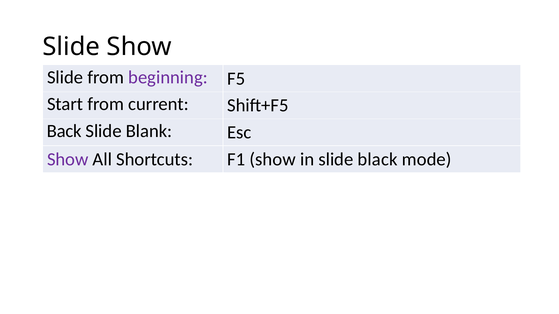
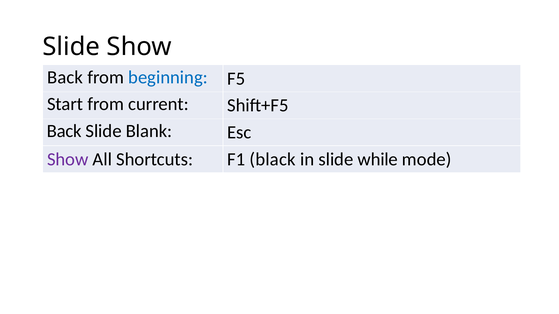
Slide: Slide -> Back (65, 77)
beginning colour: purple -> blue (168, 77)
F1 show: show -> black (273, 160)
black: black -> while (378, 160)
